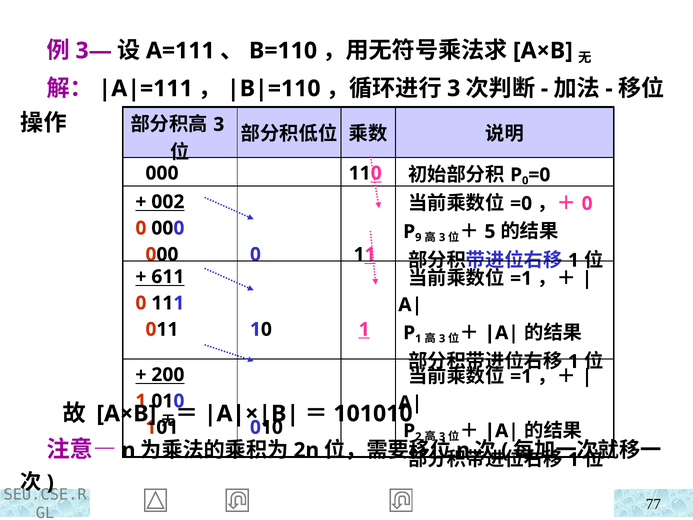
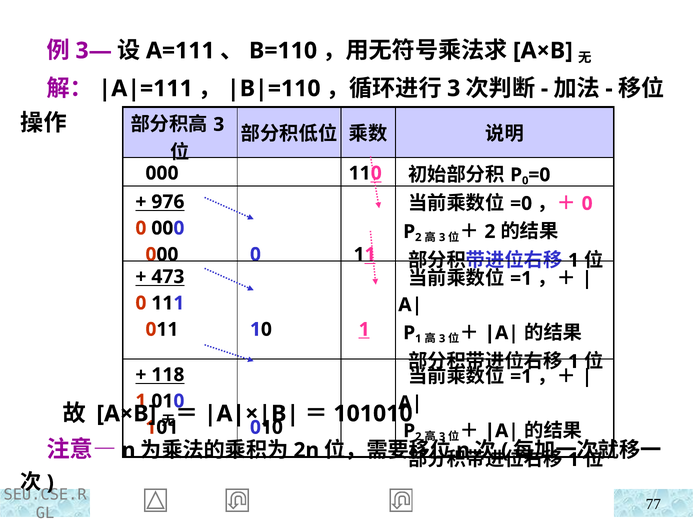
002: 002 -> 976 (168, 202)
9: 9 -> 2 (418, 237)
5: 5 -> 2 (490, 232)
611: 611 -> 473 (168, 277)
200: 200 -> 118 (168, 375)
